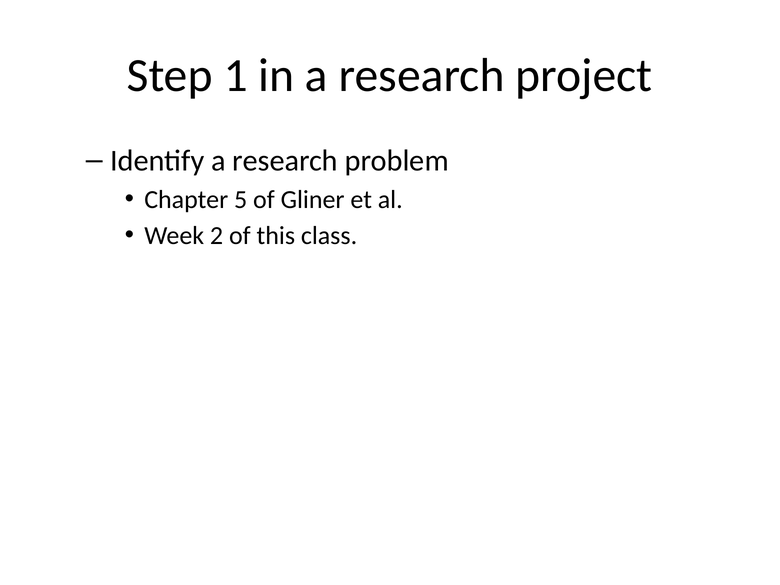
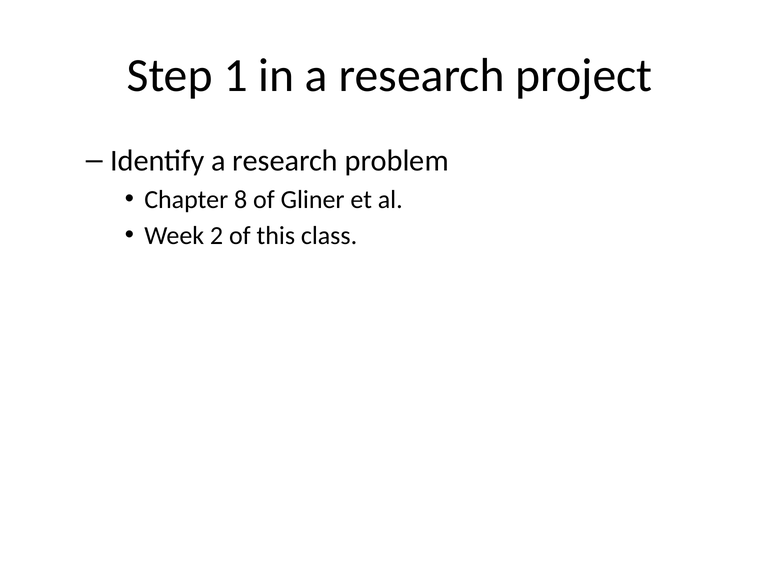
5: 5 -> 8 (241, 199)
